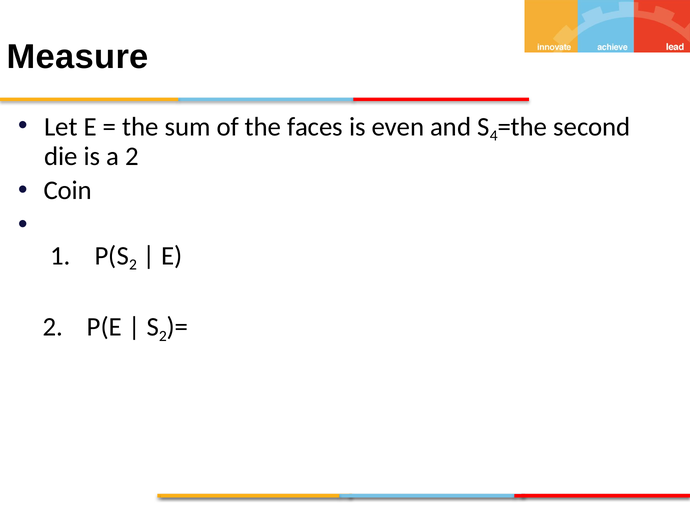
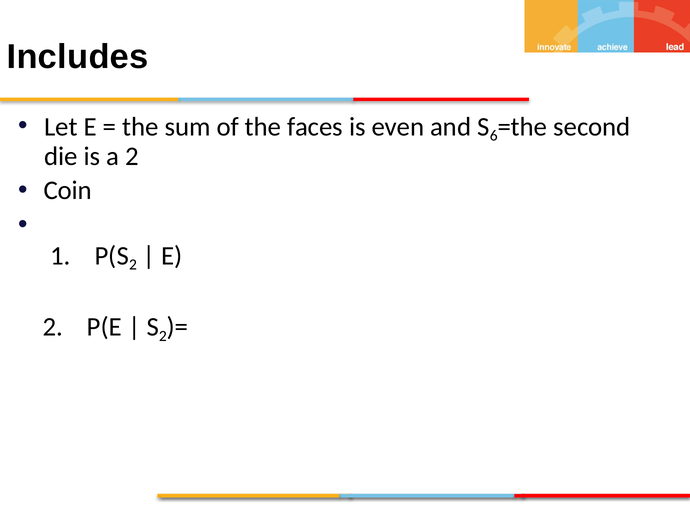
Measure: Measure -> Includes (78, 57)
4: 4 -> 6 (494, 136)
